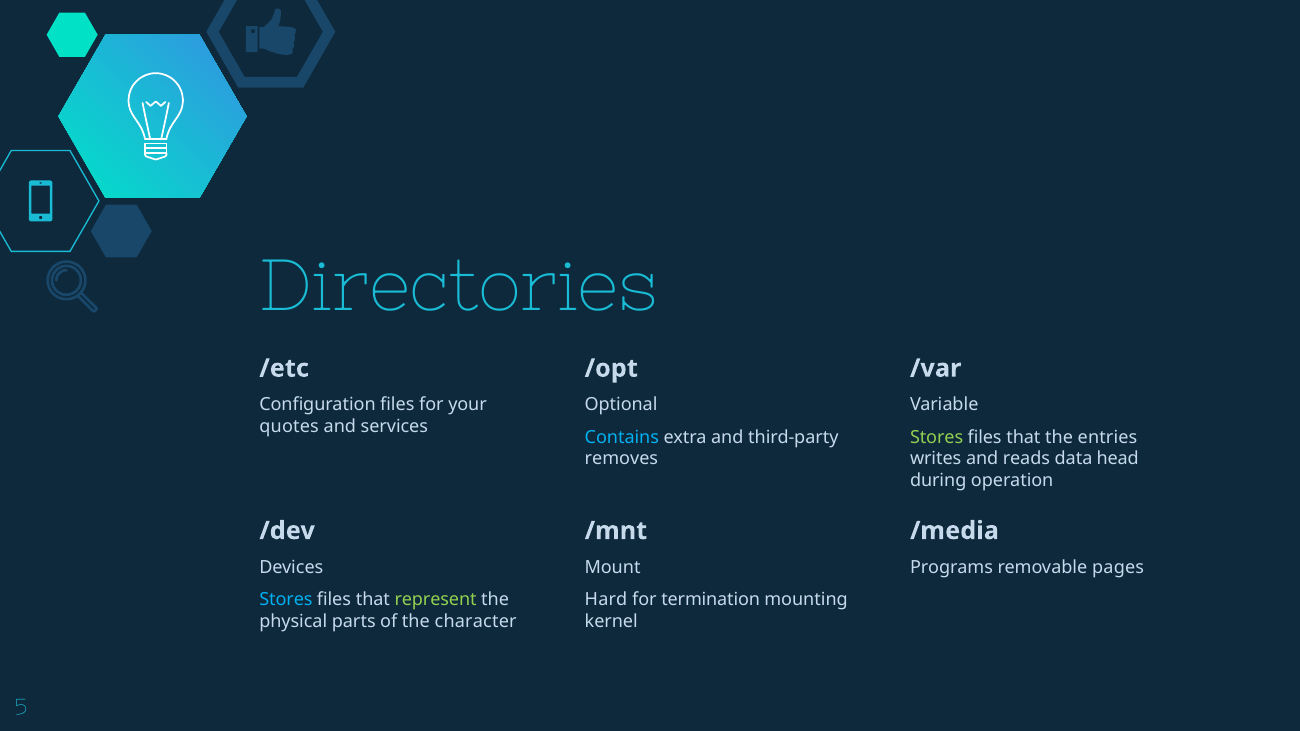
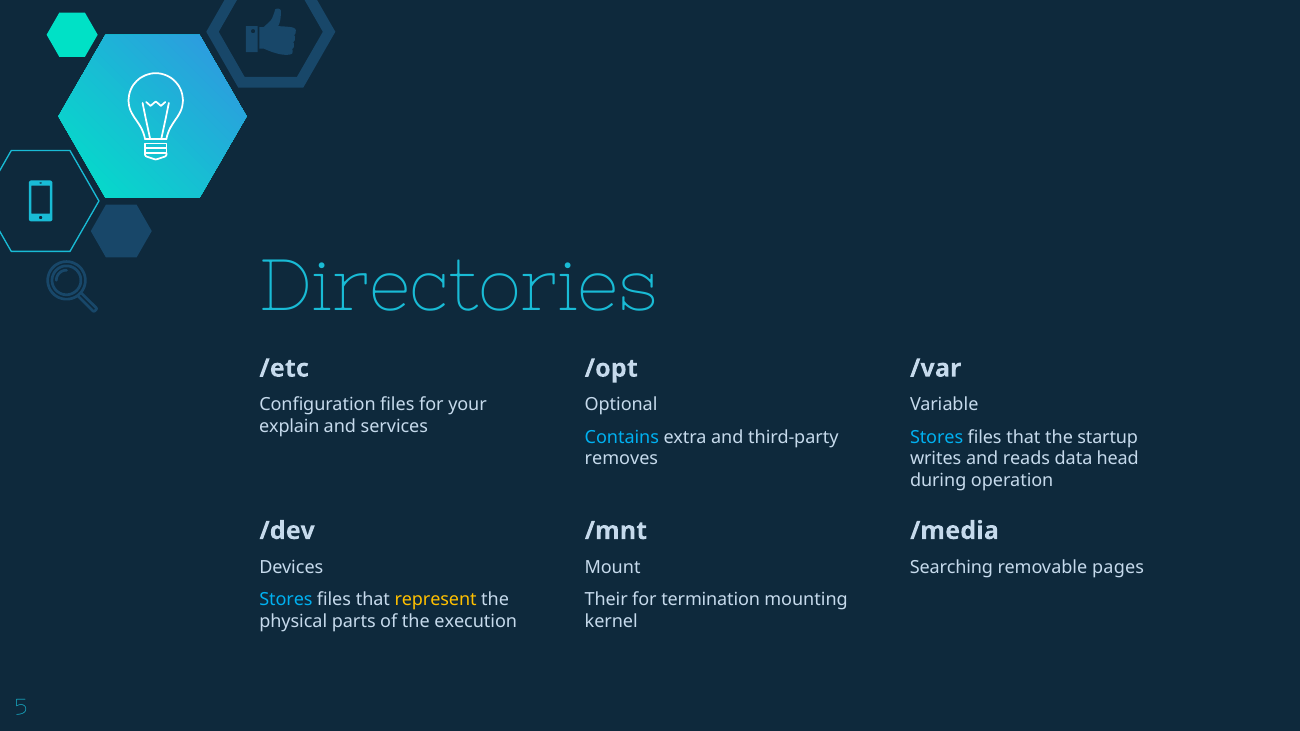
quotes: quotes -> explain (289, 427)
Stores colour: light green -> light blue (937, 437)
entries: entries -> startup (1108, 437)
Programs: Programs -> Searching (952, 567)
represent colour: light green -> yellow (436, 600)
Hard: Hard -> Their (606, 600)
character: character -> execution (476, 622)
